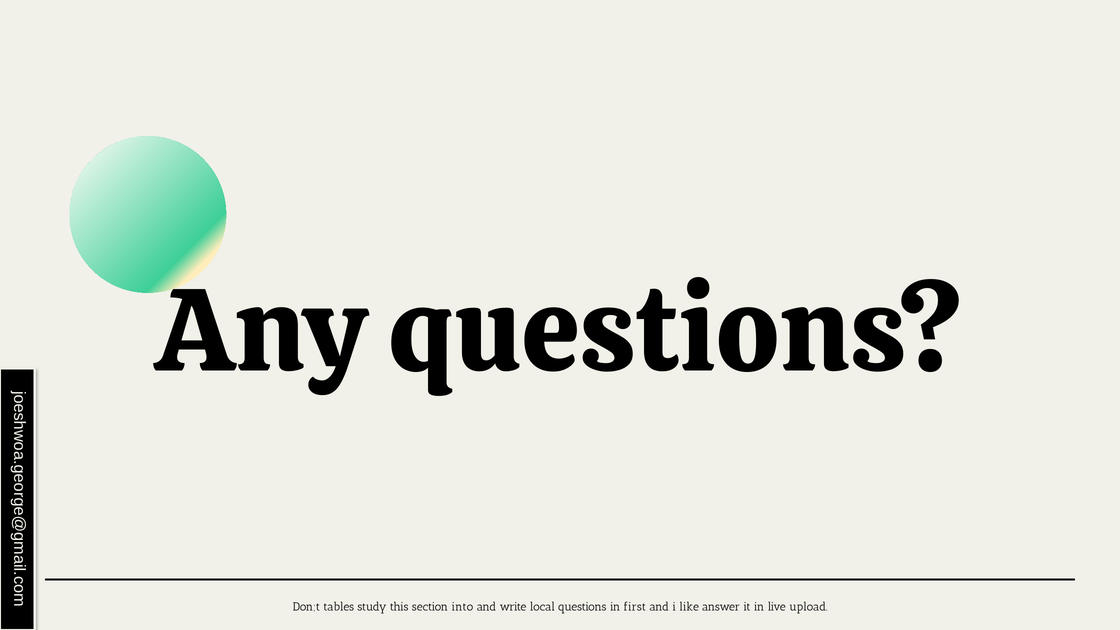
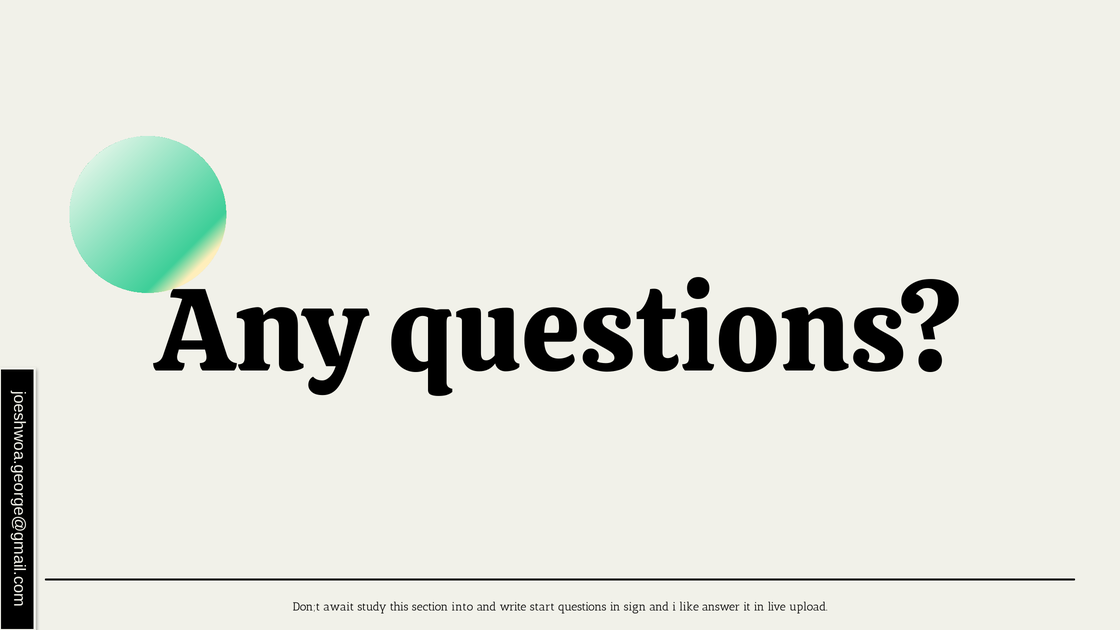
tables: tables -> await (339, 607)
local: local -> start (542, 607)
first: first -> sign (635, 607)
